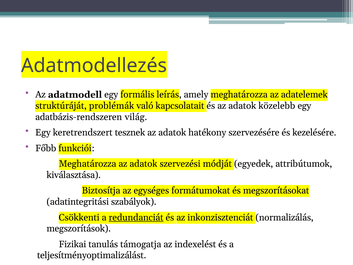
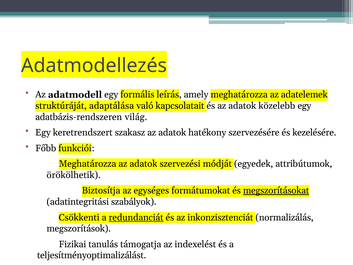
problémák: problémák -> adaptálása (112, 106)
tesznek: tesznek -> szakasz (130, 132)
kiválasztása: kiválasztása -> örökölhetik (74, 175)
megszorításokat underline: none -> present (276, 190)
